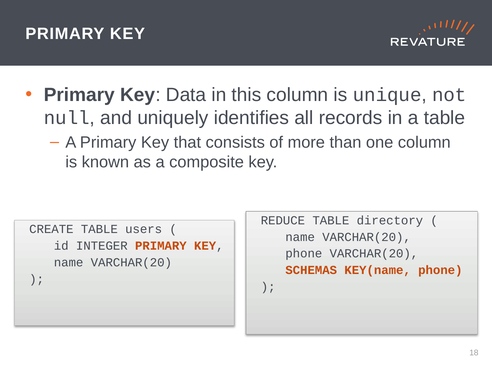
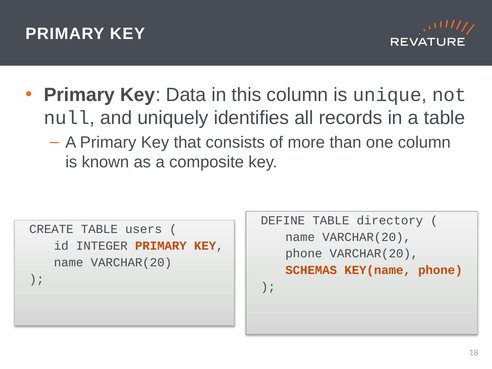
REDUCE: REDUCE -> DEFINE (283, 220)
